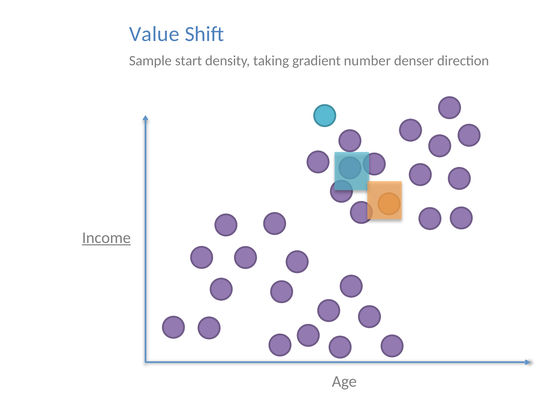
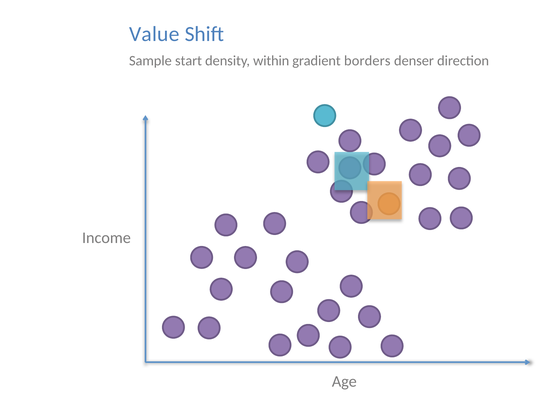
taking: taking -> within (271, 61)
number: number -> borders (367, 61)
Income underline: present -> none (106, 238)
